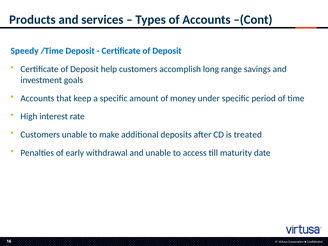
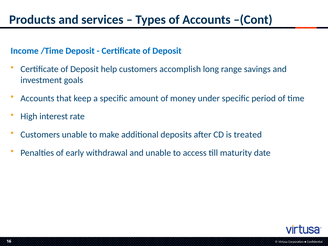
Speedy: Speedy -> Income (25, 51)
